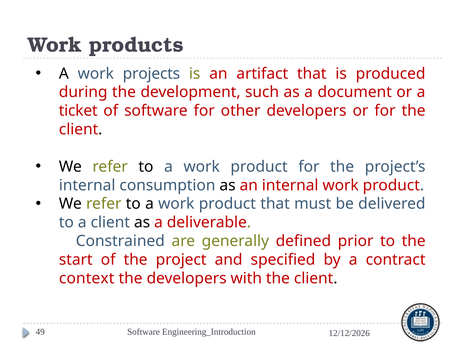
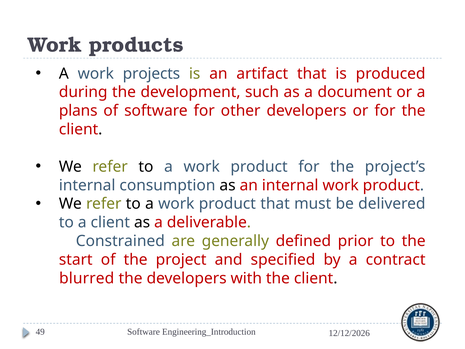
ticket: ticket -> plans (78, 111)
context: context -> blurred (87, 278)
